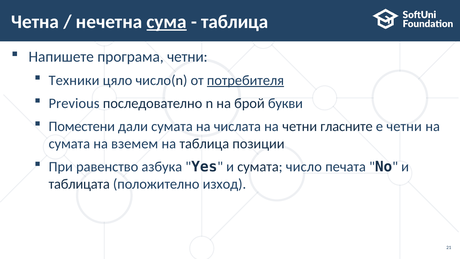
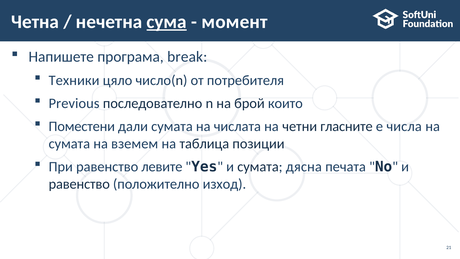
таблица: таблица -> момент (235, 22)
програма четни: четни -> break (187, 57)
потребителя underline: present -> none (245, 80)
букви: букви -> които (285, 103)
е четни: четни -> числа (404, 126)
азбука: азбука -> левите (162, 167)
число: число -> дясна (304, 167)
таблицата: таблицата -> равенство (79, 184)
